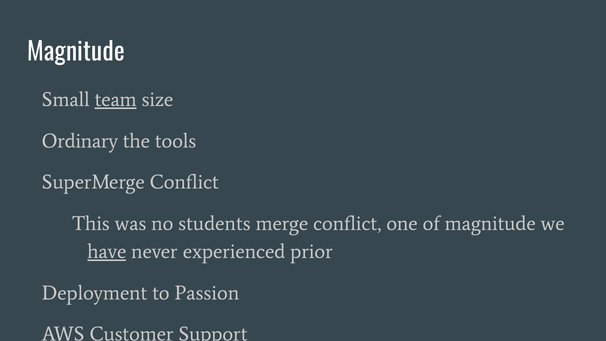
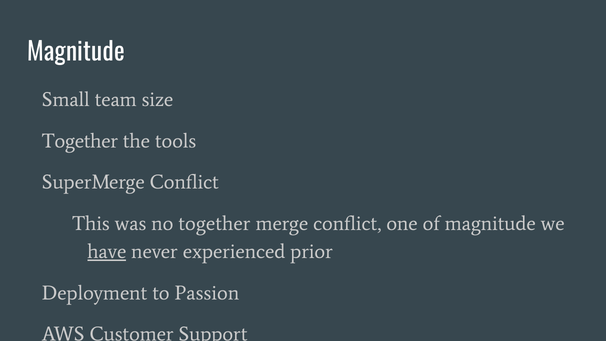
team underline: present -> none (116, 100)
Ordinary: Ordinary -> Together (80, 141)
no students: students -> together (214, 224)
